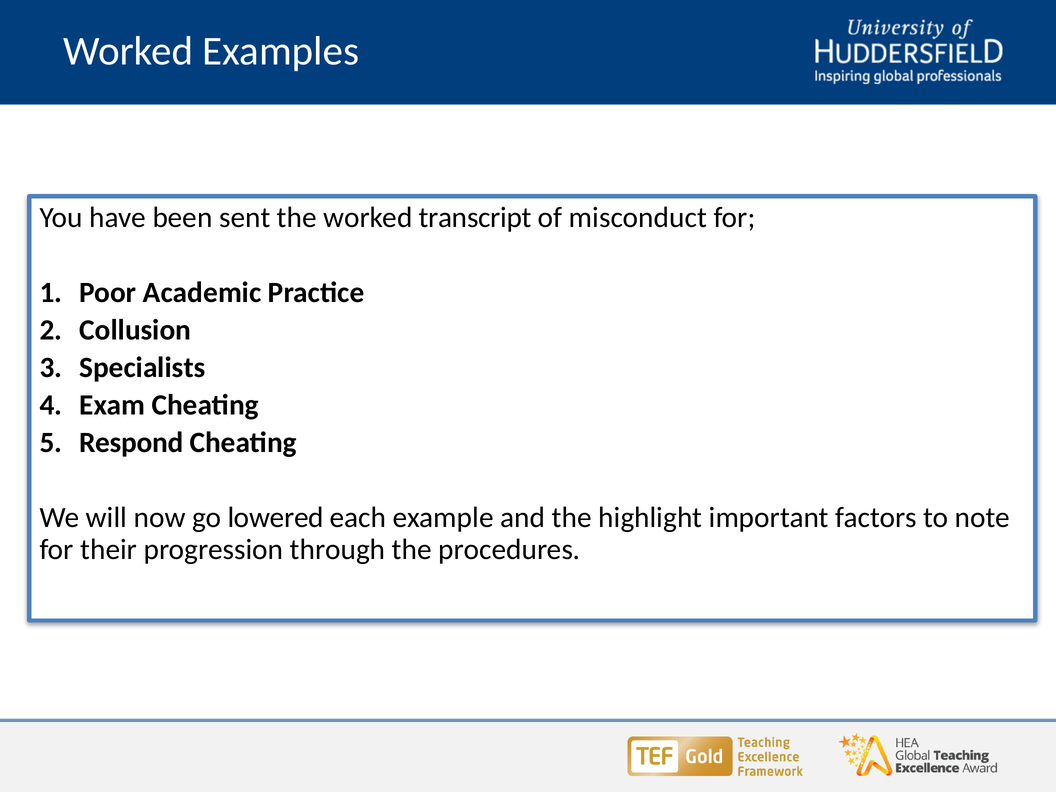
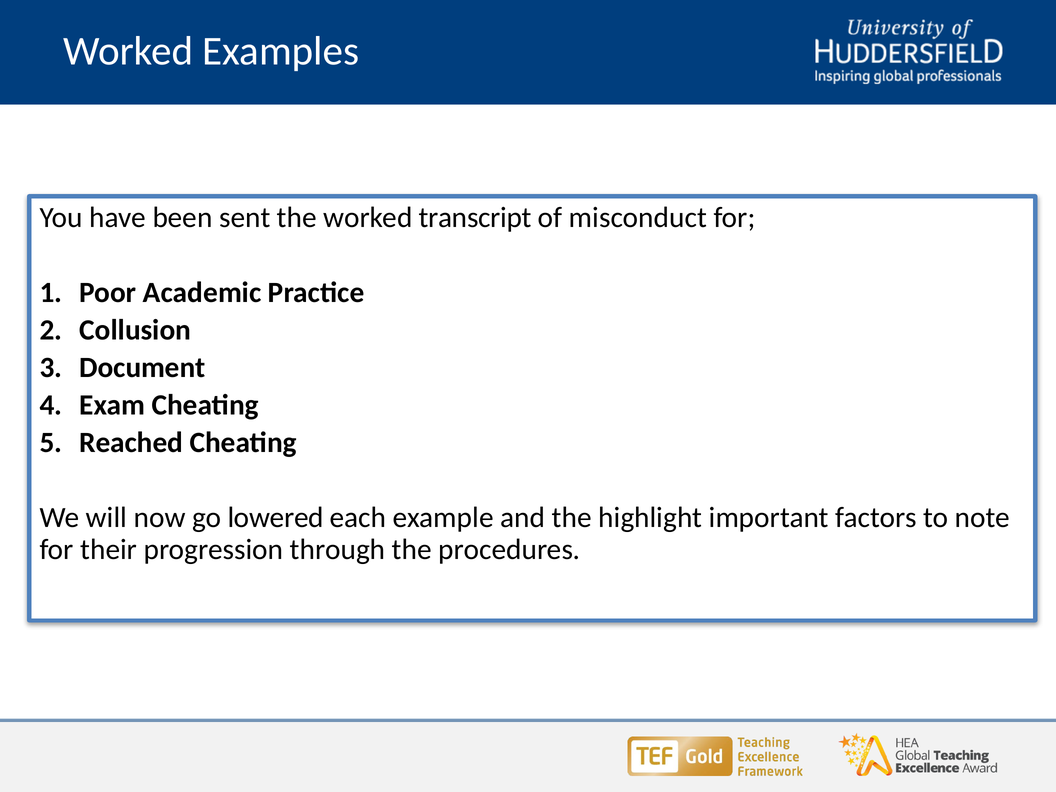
Specialists: Specialists -> Document (142, 368)
Respond: Respond -> Reached (131, 443)
